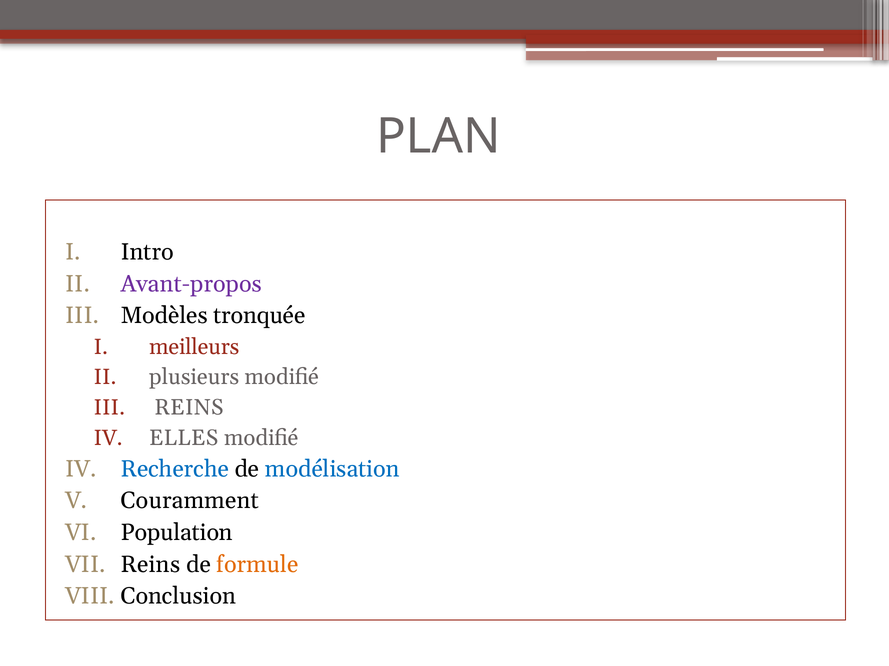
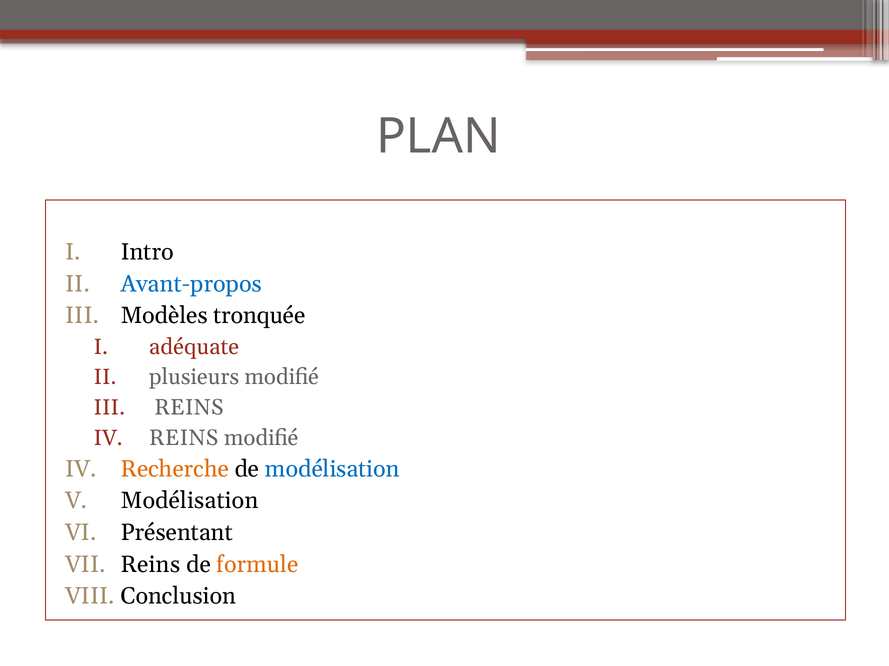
Avant-propos colour: purple -> blue (191, 284)
meilleurs: meilleurs -> adéquate (194, 347)
ELLES: ELLES -> REINS (184, 438)
Recherche colour: blue -> orange (175, 469)
Couramment: Couramment -> Modélisation (190, 501)
Population: Population -> Présentant (177, 533)
